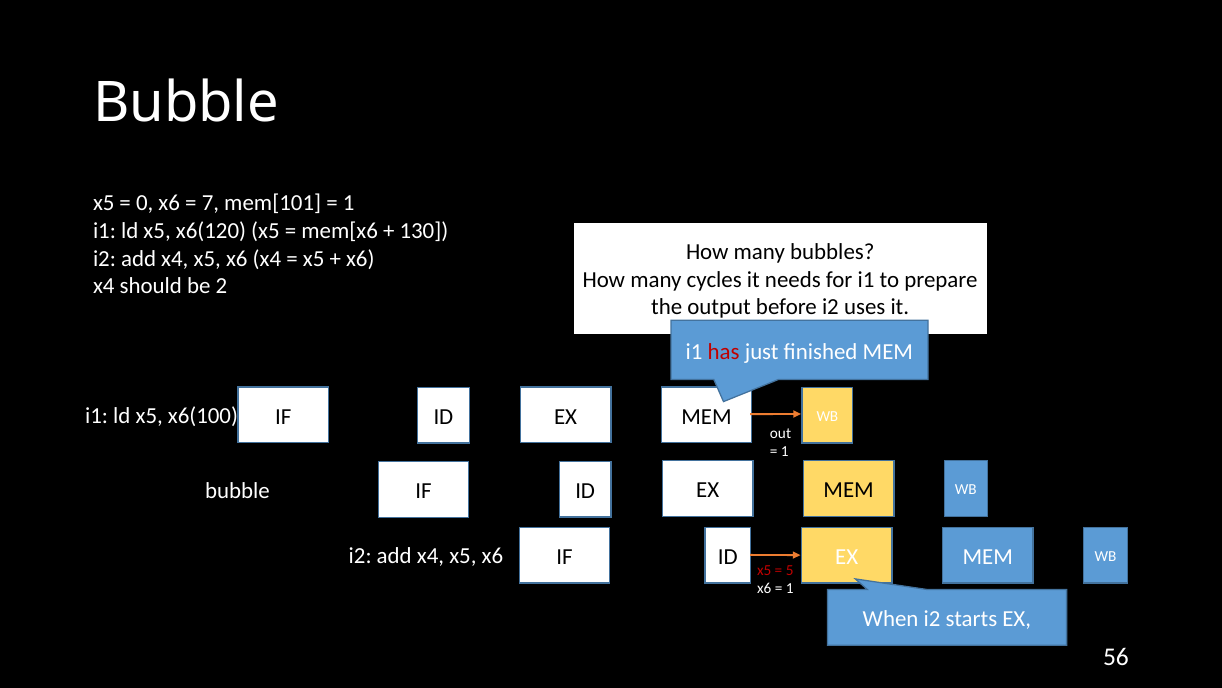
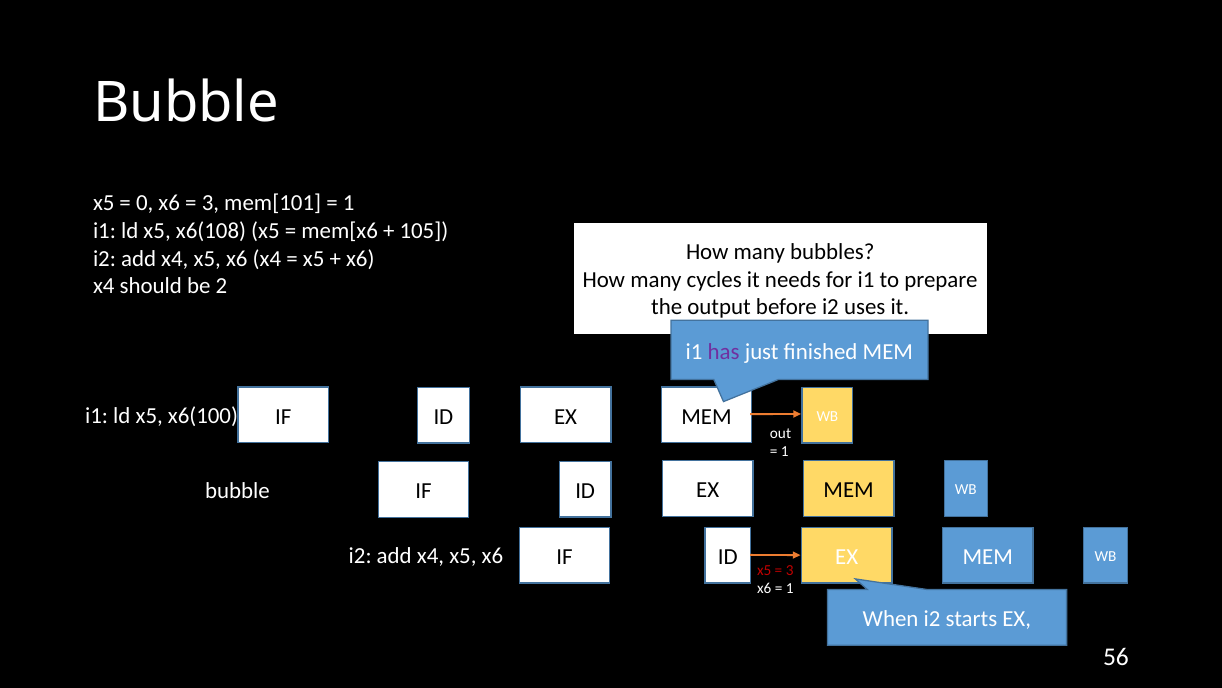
7: 7 -> 3 (210, 203)
x6(120: x6(120 -> x6(108 (211, 231)
130: 130 -> 105 (424, 231)
has colour: red -> purple (724, 351)
5: 5 -> 3 (790, 570)
